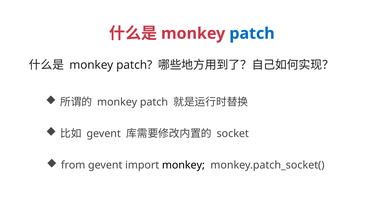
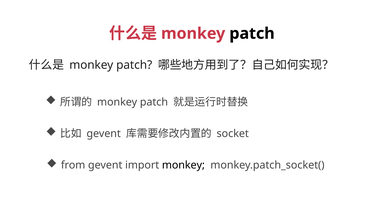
patch colour: blue -> black (252, 33)
